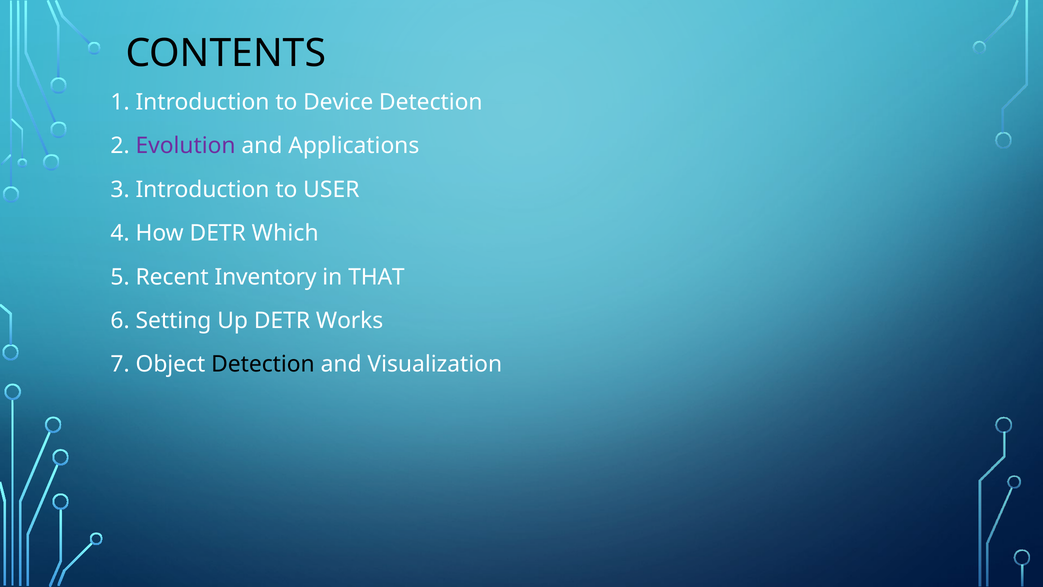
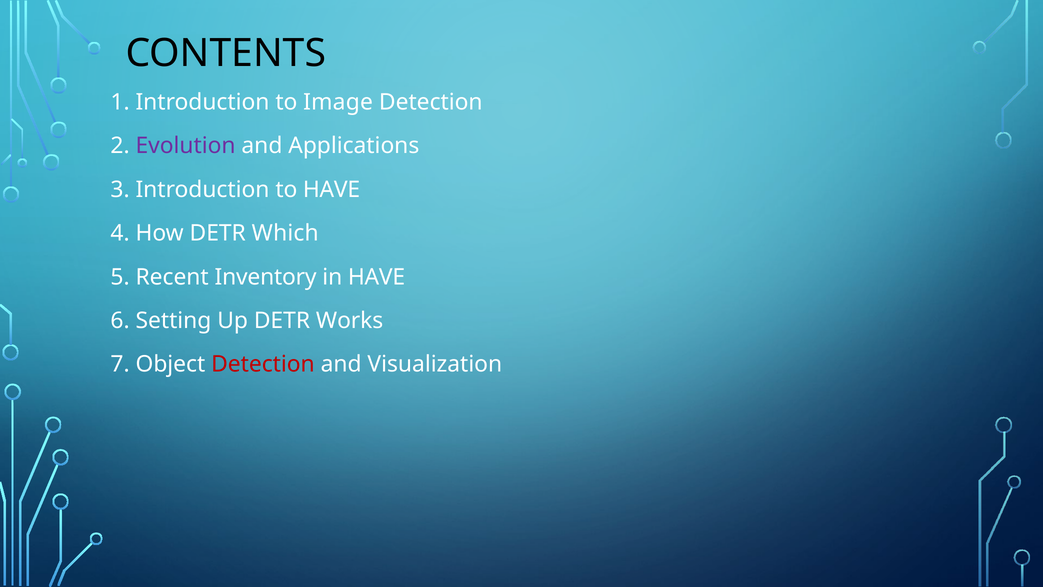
Device: Device -> Image (338, 102)
to USER: USER -> HAVE (331, 189)
in THAT: THAT -> HAVE (376, 277)
Detection colour: black -> red (263, 364)
